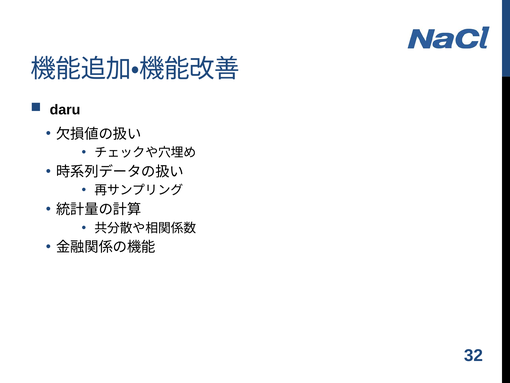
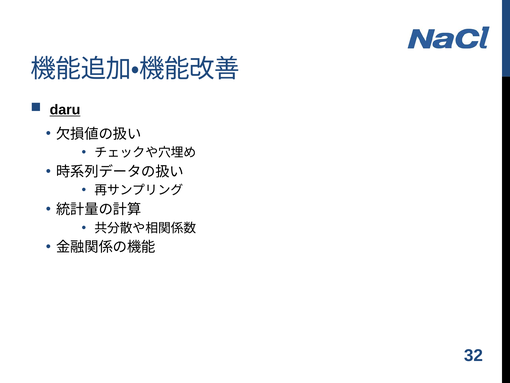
daru underline: none -> present (65, 110)
